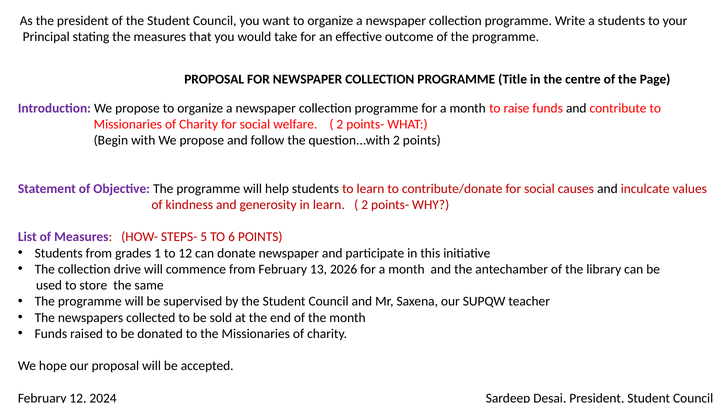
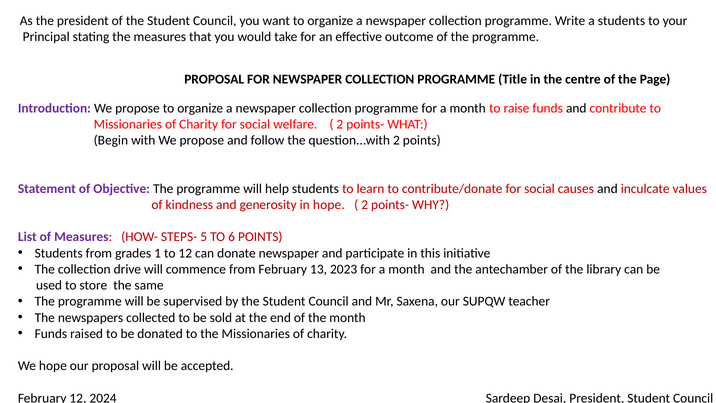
in learn: learn -> hope (329, 205)
2026: 2026 -> 2023 (344, 269)
